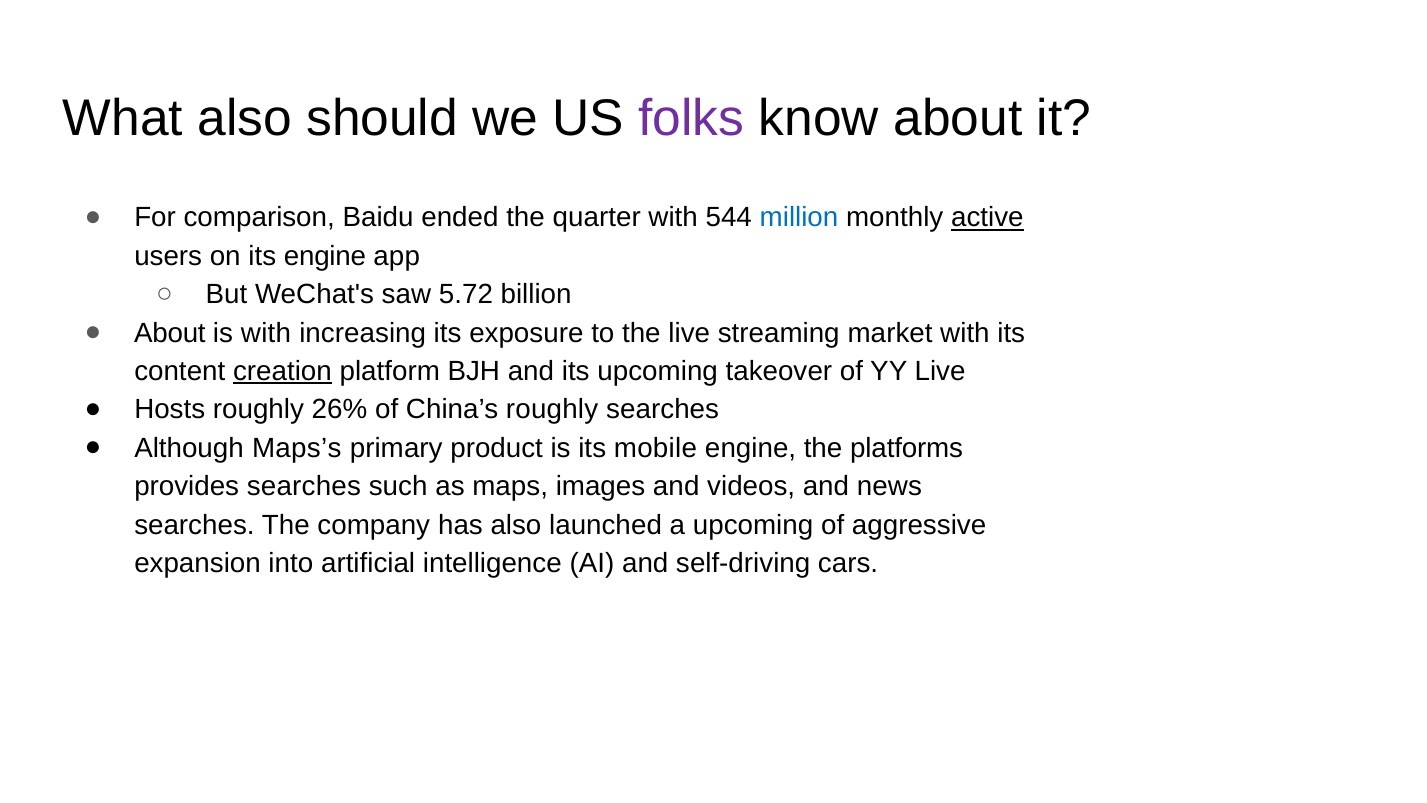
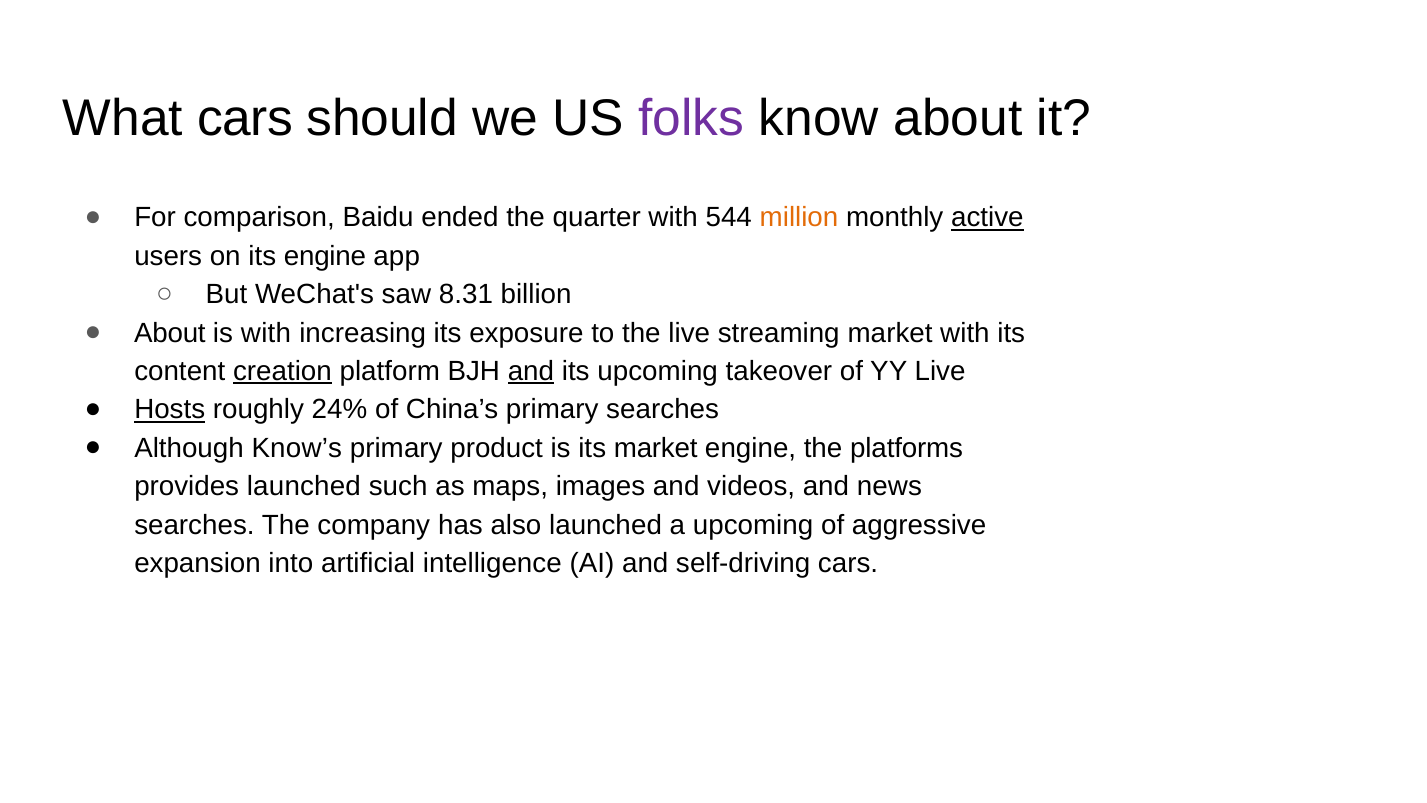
What also: also -> cars (245, 118)
million colour: blue -> orange (799, 218)
5.72: 5.72 -> 8.31 (466, 295)
and underline: none -> present (531, 371)
Hosts underline: none -> present (170, 410)
26%: 26% -> 24% (339, 410)
China’s roughly: roughly -> primary (552, 410)
Maps’s: Maps’s -> Know’s (297, 448)
its mobile: mobile -> market (656, 448)
provides searches: searches -> launched (304, 486)
